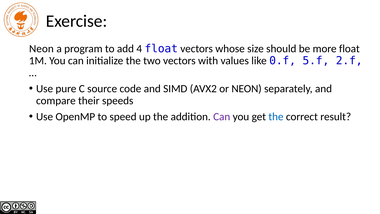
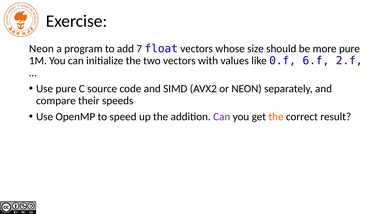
4: 4 -> 7 (139, 49)
more float: float -> pure (349, 49)
5.f: 5.f -> 6.f (316, 61)
the colour: blue -> orange (276, 116)
